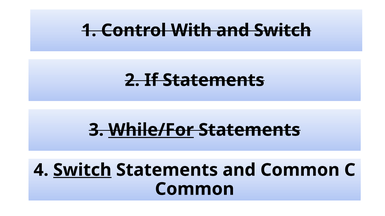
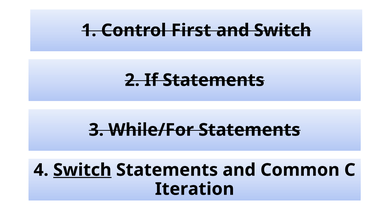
With: With -> First (191, 30)
While/For underline: present -> none (151, 130)
Common: Common -> Iteration (195, 190)
